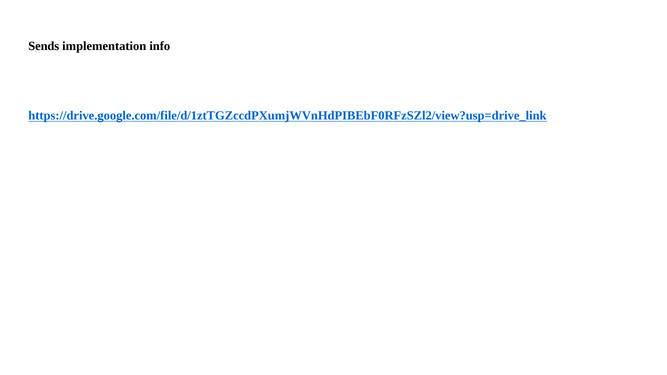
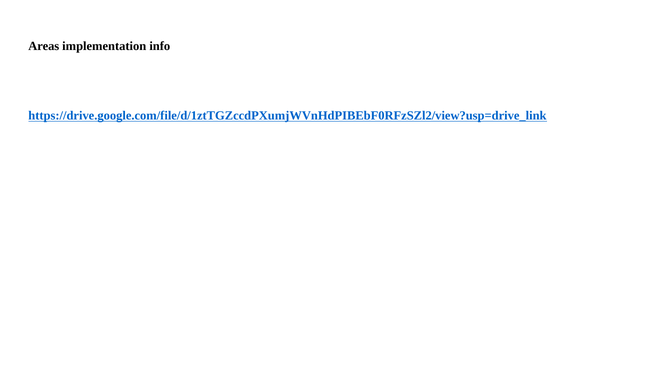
Sends: Sends -> Areas (44, 46)
